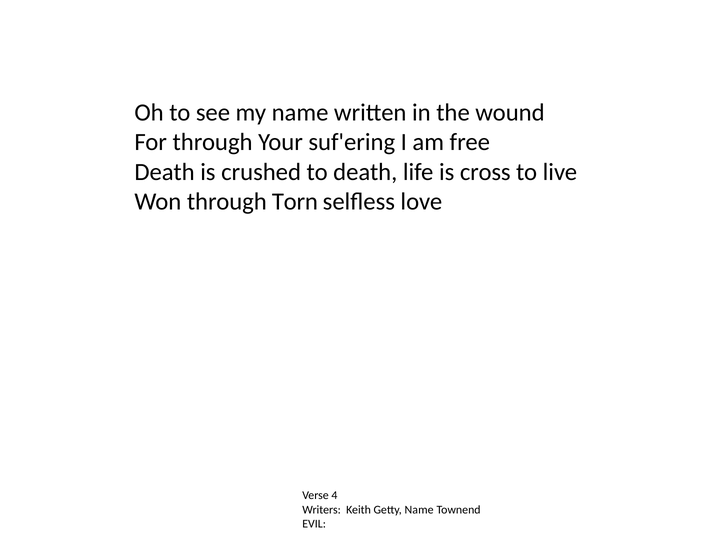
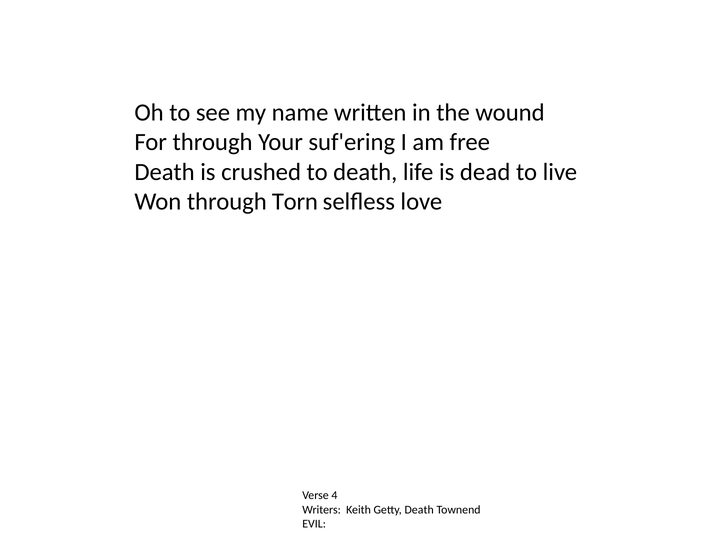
cross: cross -> dead (485, 172)
Getty Name: Name -> Death (419, 510)
